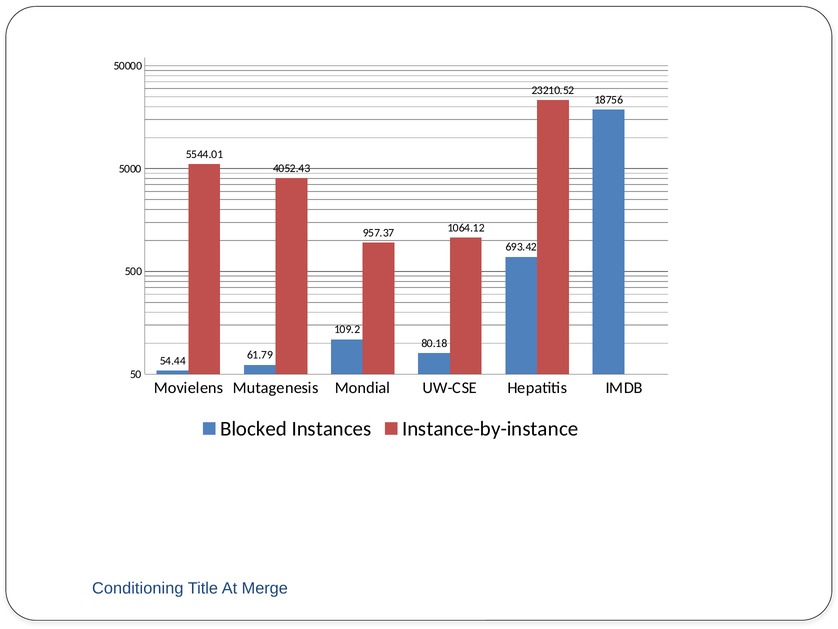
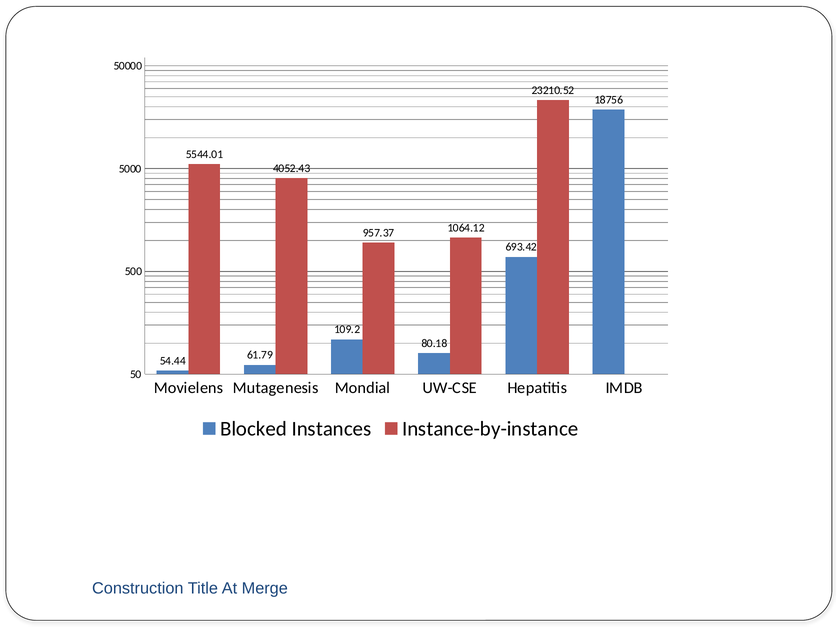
Conditioning: Conditioning -> Construction (138, 588)
